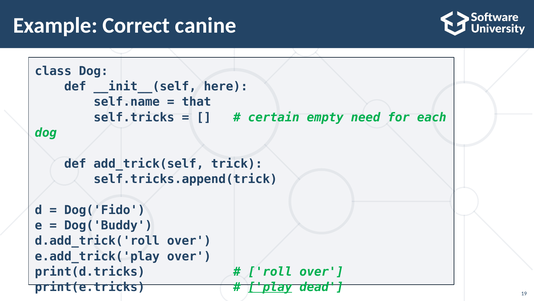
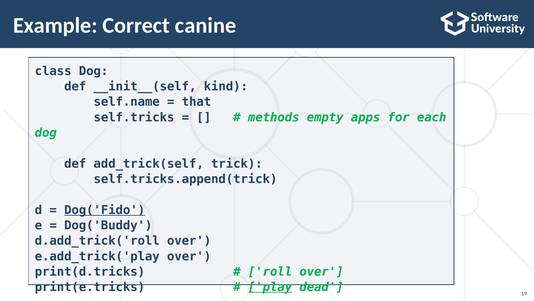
here: here -> kind (226, 86)
certain: certain -> methods (274, 117)
need: need -> apps (366, 117)
Dog('Fido underline: none -> present (105, 210)
